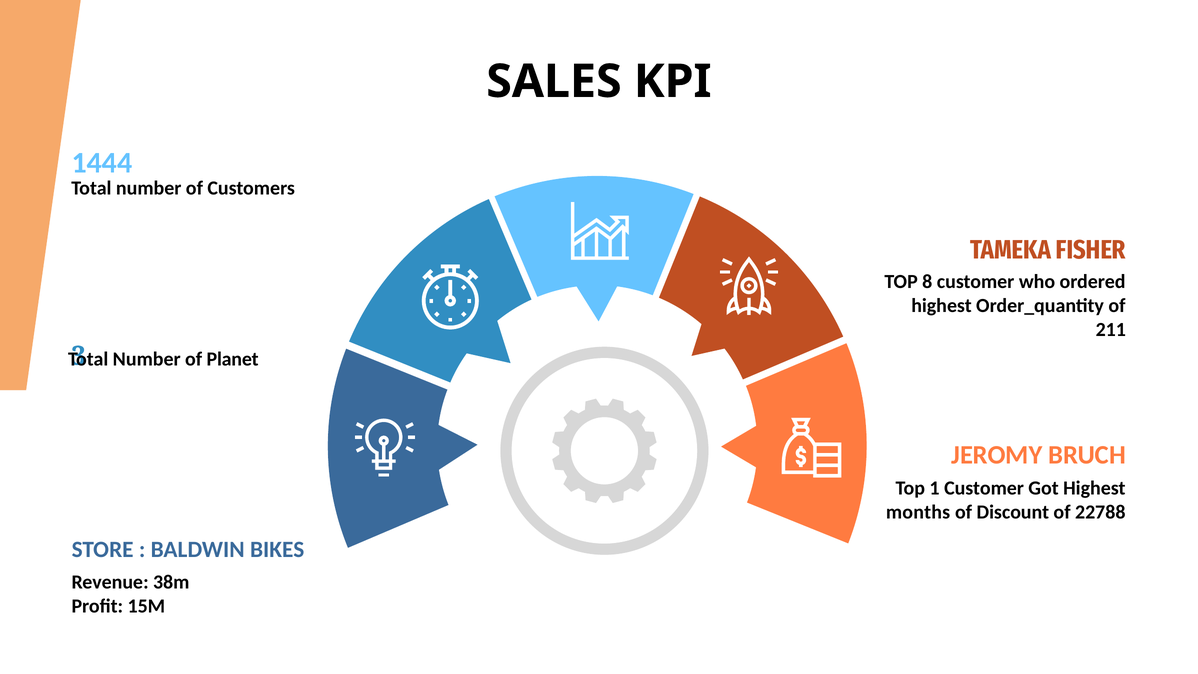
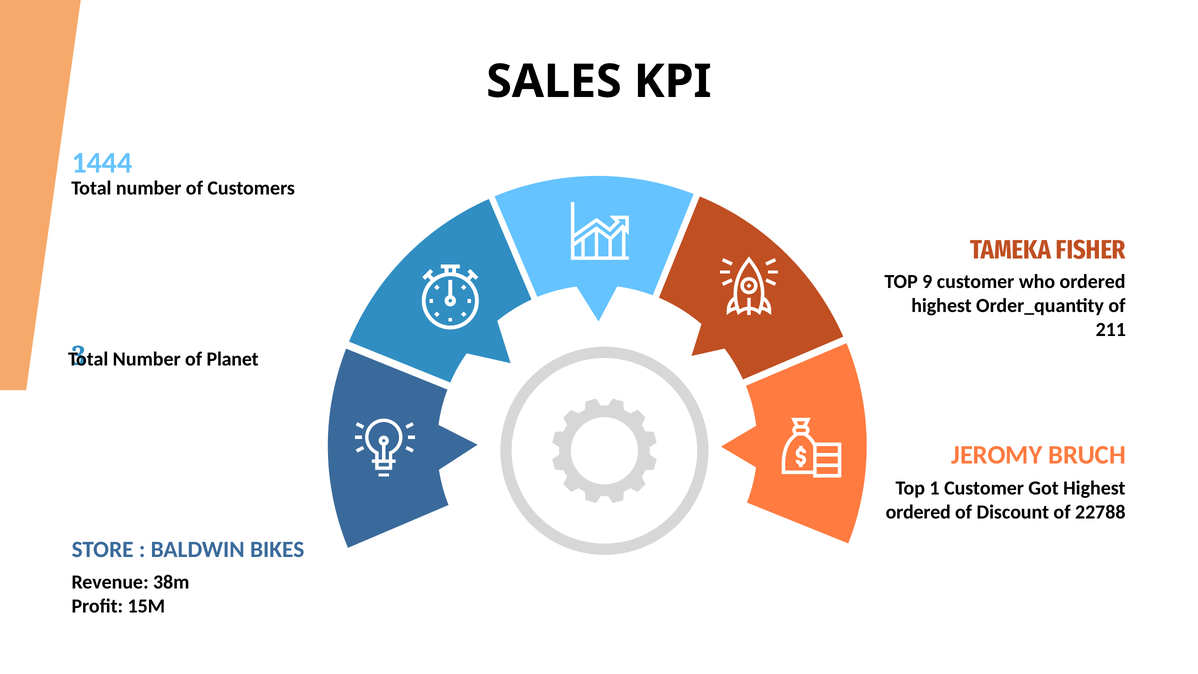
8: 8 -> 9 (927, 282)
months: months -> ordered (918, 512)
